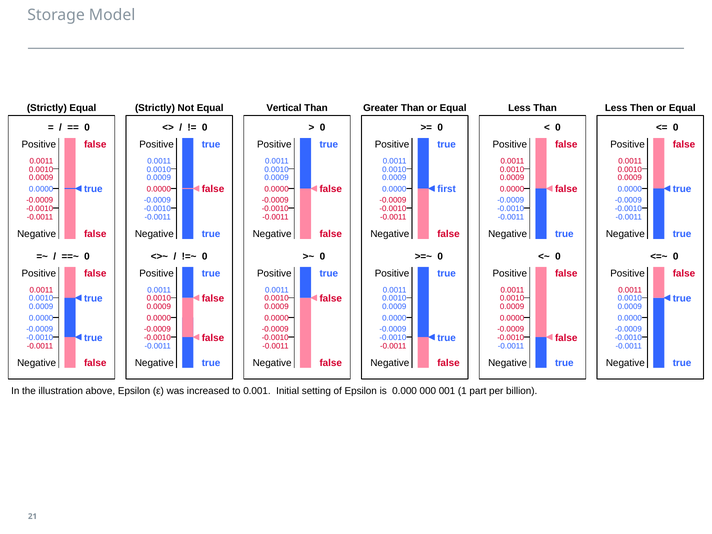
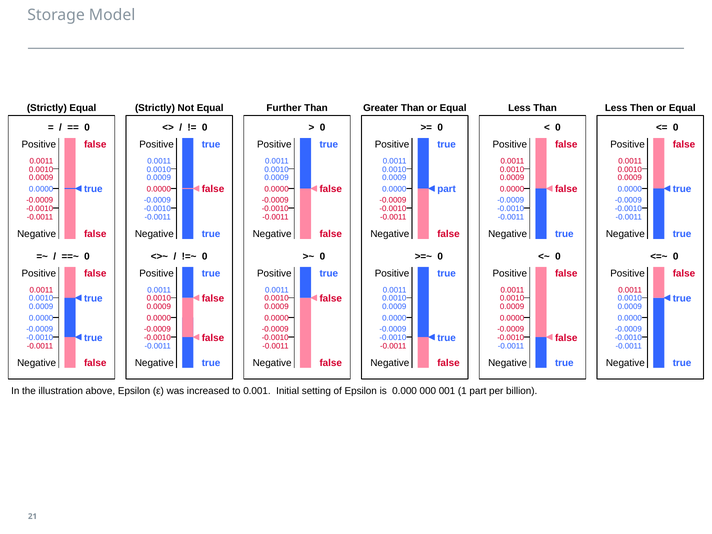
Vertical: Vertical -> Further (284, 108)
first: first -> part (447, 189)
